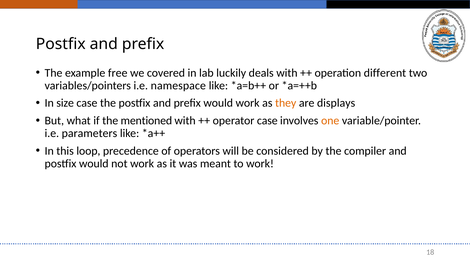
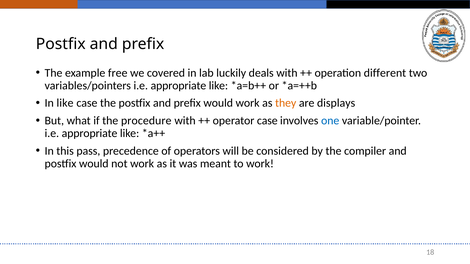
variables/pointers i.e namespace: namespace -> appropriate (178, 86)
In size: size -> like (65, 103)
mentioned: mentioned -> procedure (146, 121)
one colour: orange -> blue (330, 121)
parameters: parameters -> appropriate (90, 134)
loop: loop -> pass (88, 151)
